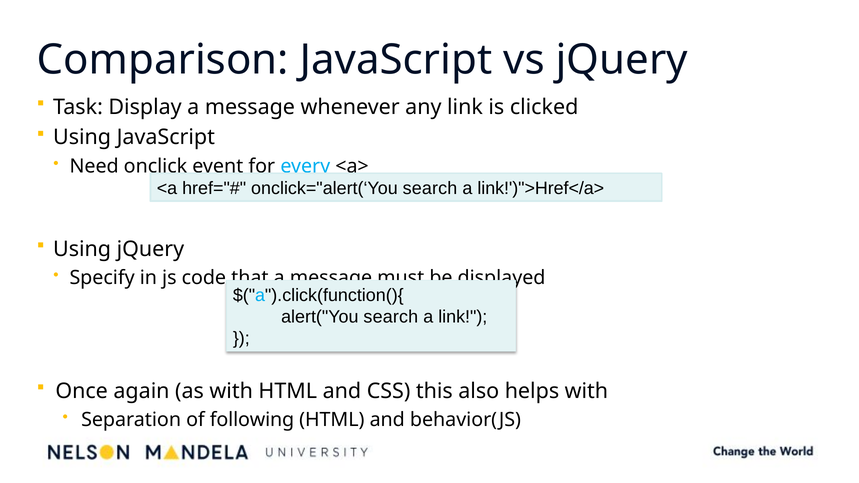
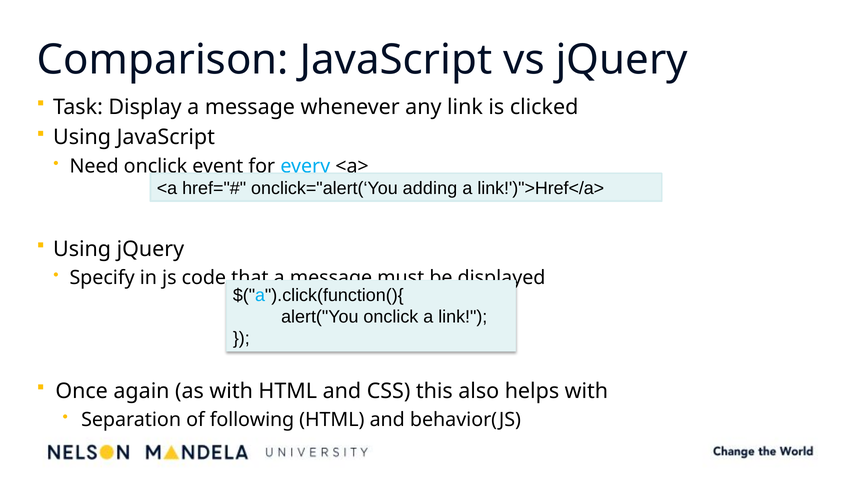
onclick="alert(‘You search: search -> adding (430, 189)
alert("You search: search -> onclick (391, 317)
